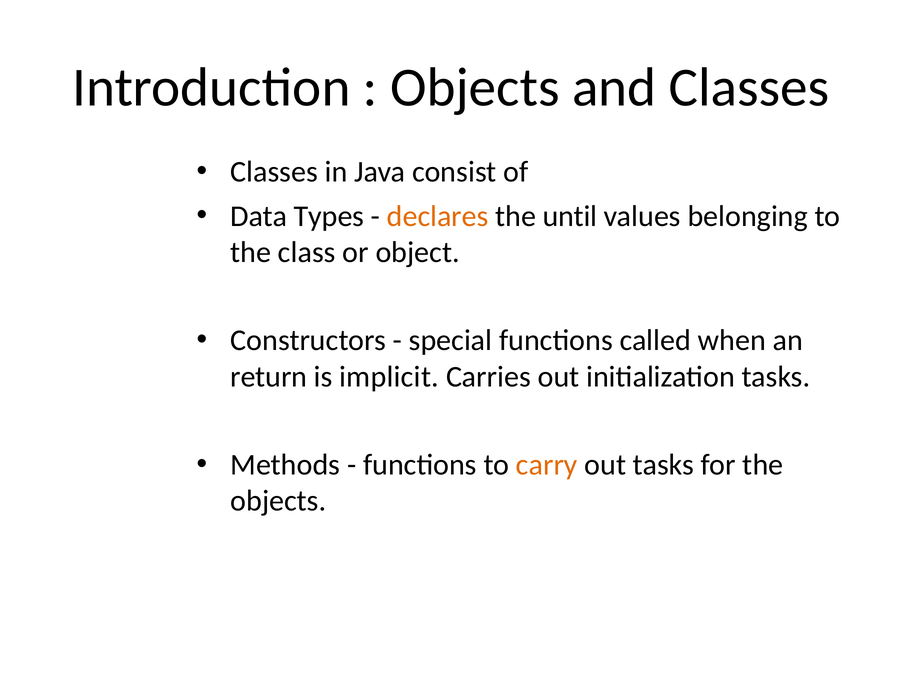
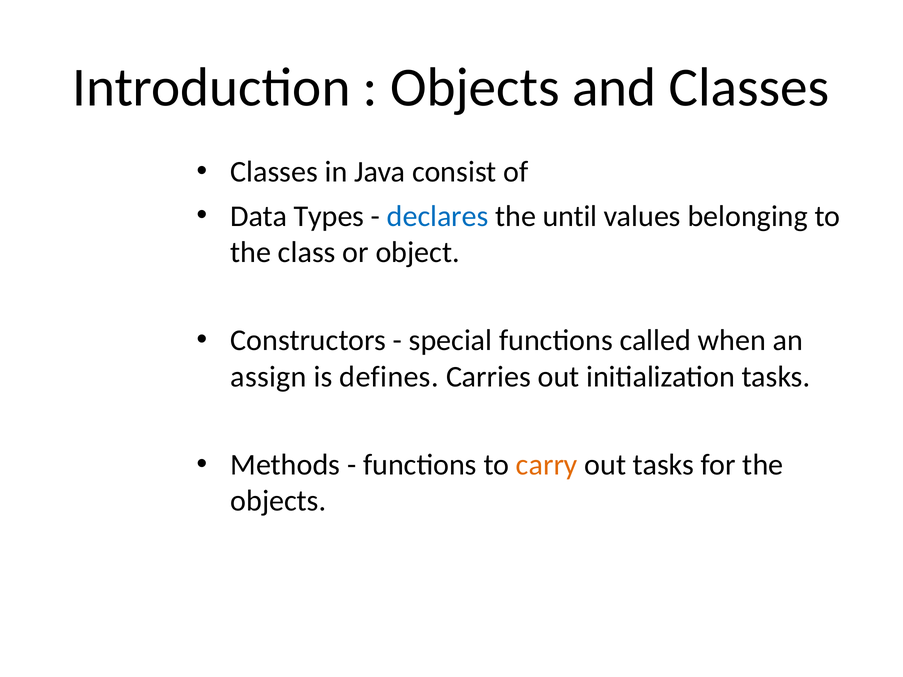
declares colour: orange -> blue (438, 216)
return: return -> assign (269, 377)
implicit: implicit -> defines (389, 377)
